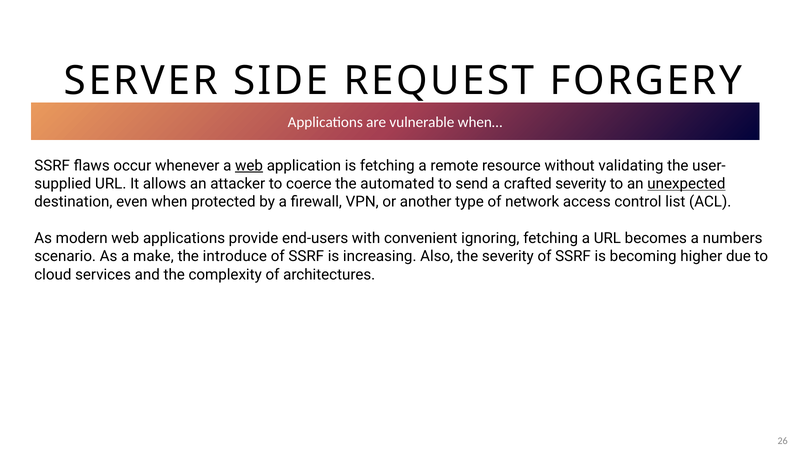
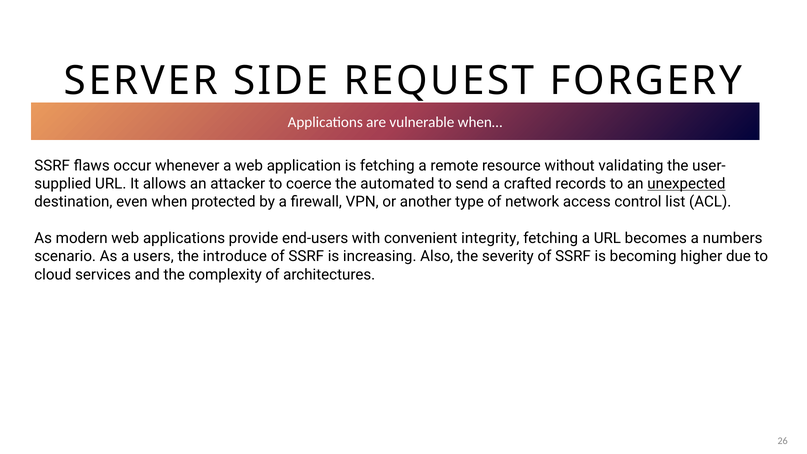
web underline: present -> none (249, 166)
crafted severity: severity -> records (581, 184)
ignoring: ignoring -> integrity (490, 238)
make: make -> users (153, 256)
